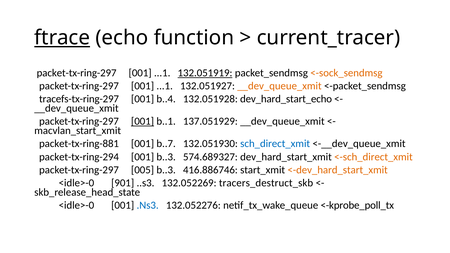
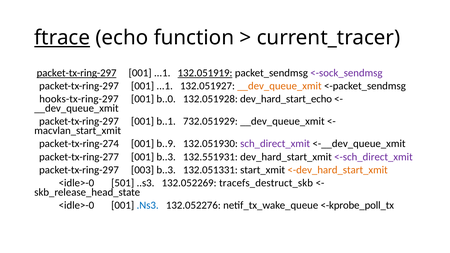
packet-tx-ring-297 underline: none -> present (77, 73)
<-sock_sendmsg colour: orange -> purple (346, 73)
tracefs-tx-ring-297: tracefs-tx-ring-297 -> hooks-tx-ring-297 (79, 99)
b..4: b..4 -> b..0 (166, 99)
001 underline: present -> none (143, 121)
137.051929: 137.051929 -> 732.051929 (210, 121)
packet-tx-ring-881: packet-tx-ring-881 -> packet-tx-ring-274 (79, 144)
b..7: b..7 -> b..9 (166, 144)
sch_direct_xmit colour: blue -> purple (275, 144)
packet-tx-ring-294: packet-tx-ring-294 -> packet-tx-ring-277 (79, 157)
574.689327: 574.689327 -> 132.551931 (210, 157)
<-sch_direct_xmit colour: orange -> purple (373, 157)
005: 005 -> 003 (143, 170)
416.886746: 416.886746 -> 132.051331 (210, 170)
901: 901 -> 501 (123, 183)
tracers_destruct_skb: tracers_destruct_skb -> tracefs_destruct_skb (266, 183)
